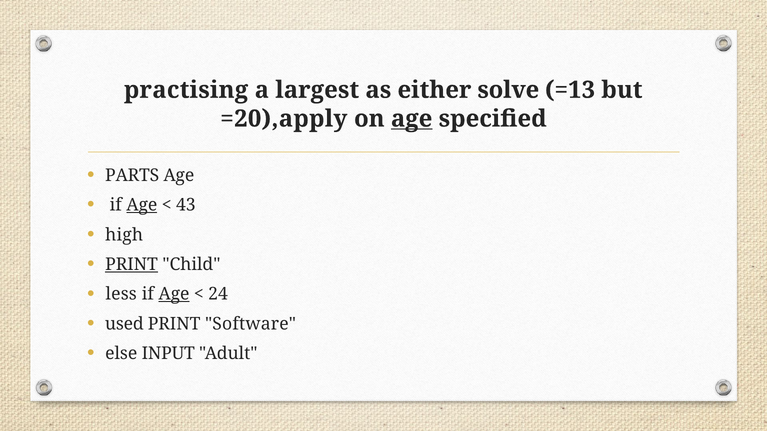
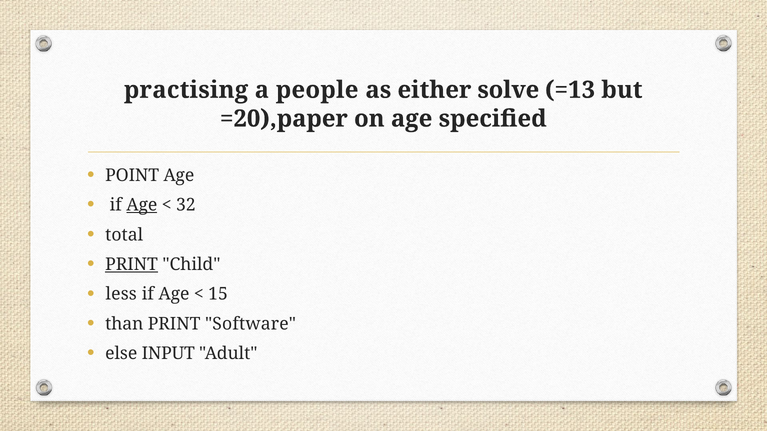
largest: largest -> people (317, 90)
=20),apply: =20),apply -> =20),paper (284, 119)
age underline: present -> none (412, 119)
PARTS: PARTS -> POINT (132, 176)
43: 43 -> 32 (186, 205)
high: high -> total (124, 235)
Age underline: present -> none (174, 294)
24: 24 -> 15 (218, 294)
used: used -> than (124, 324)
